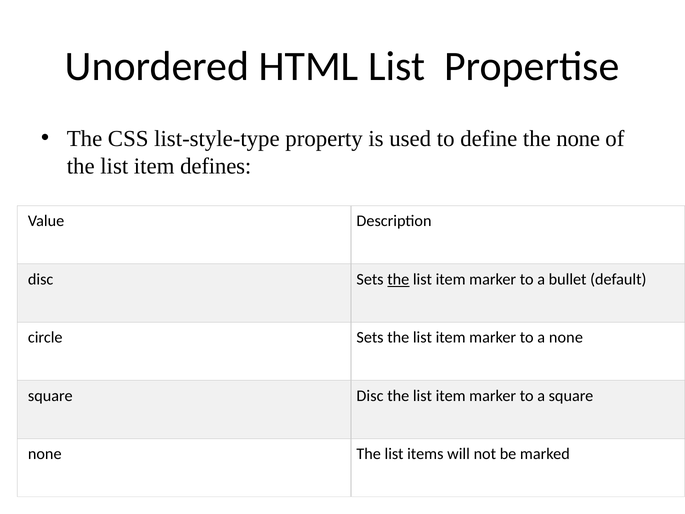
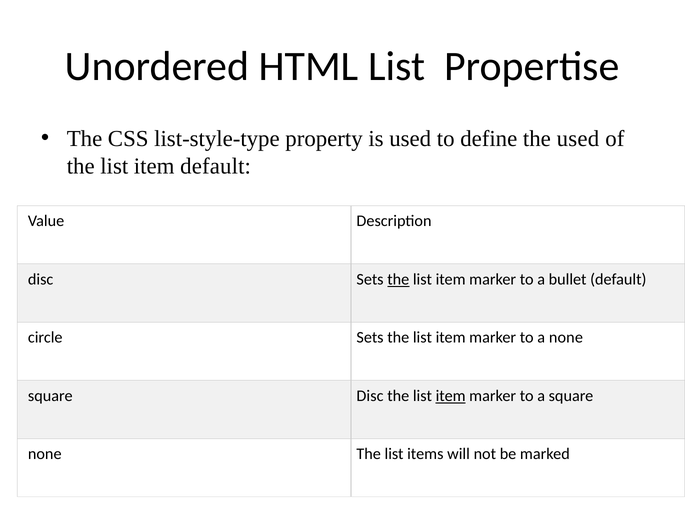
the none: none -> used (578, 139)
item defines: defines -> default (216, 166)
item underline: none -> present (451, 396)
